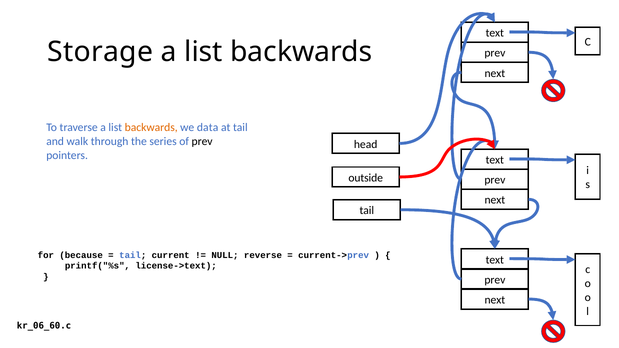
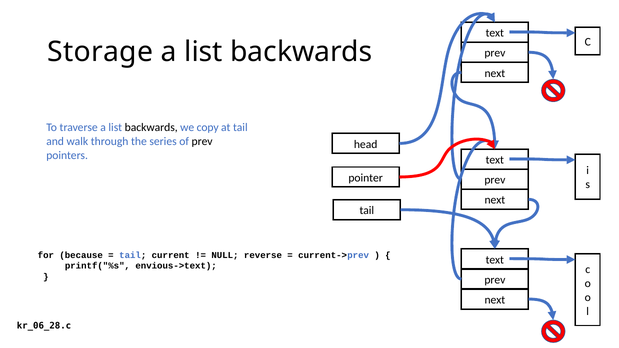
backwards colour: orange -> black (151, 128)
data: data -> copy (208, 128)
outside: outside -> pointer (366, 178)
license->text: license->text -> envious->text (176, 266)
kr_06_60.c: kr_06_60.c -> kr_06_28.c (44, 326)
